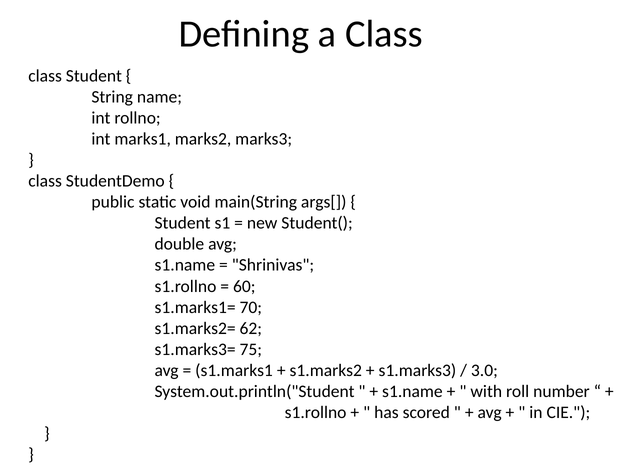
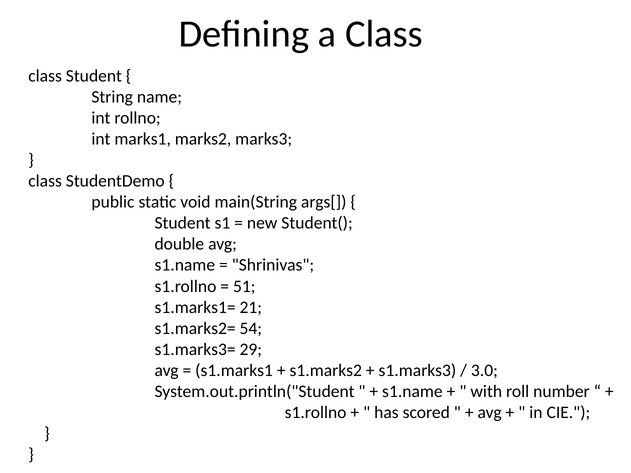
60: 60 -> 51 (244, 286)
70: 70 -> 21 (251, 307)
62: 62 -> 54 (251, 328)
75: 75 -> 29 (251, 350)
